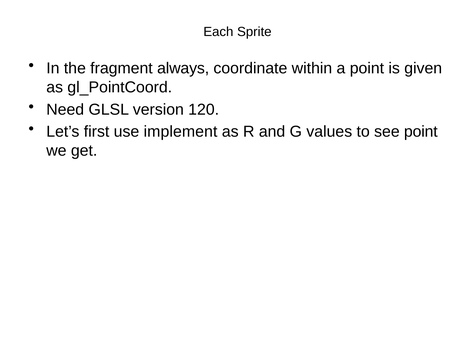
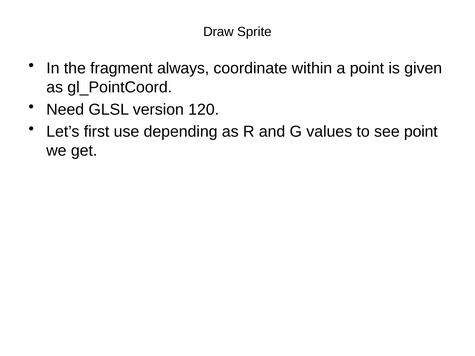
Each: Each -> Draw (218, 32)
implement: implement -> depending (181, 132)
